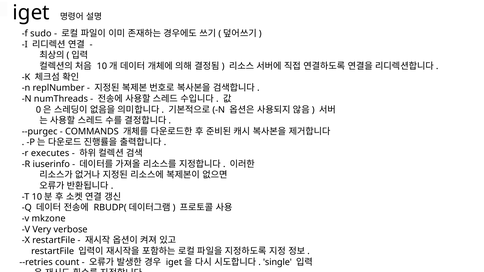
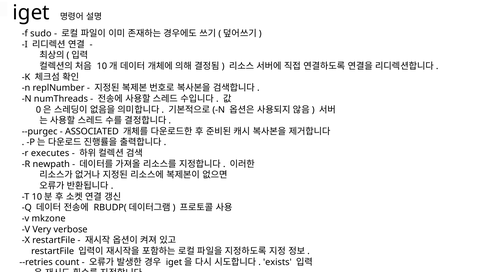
COMMANDS: COMMANDS -> ASSOCIATED (92, 132)
iuserinfo: iuserinfo -> newpath (51, 164)
single: single -> exists (277, 262)
